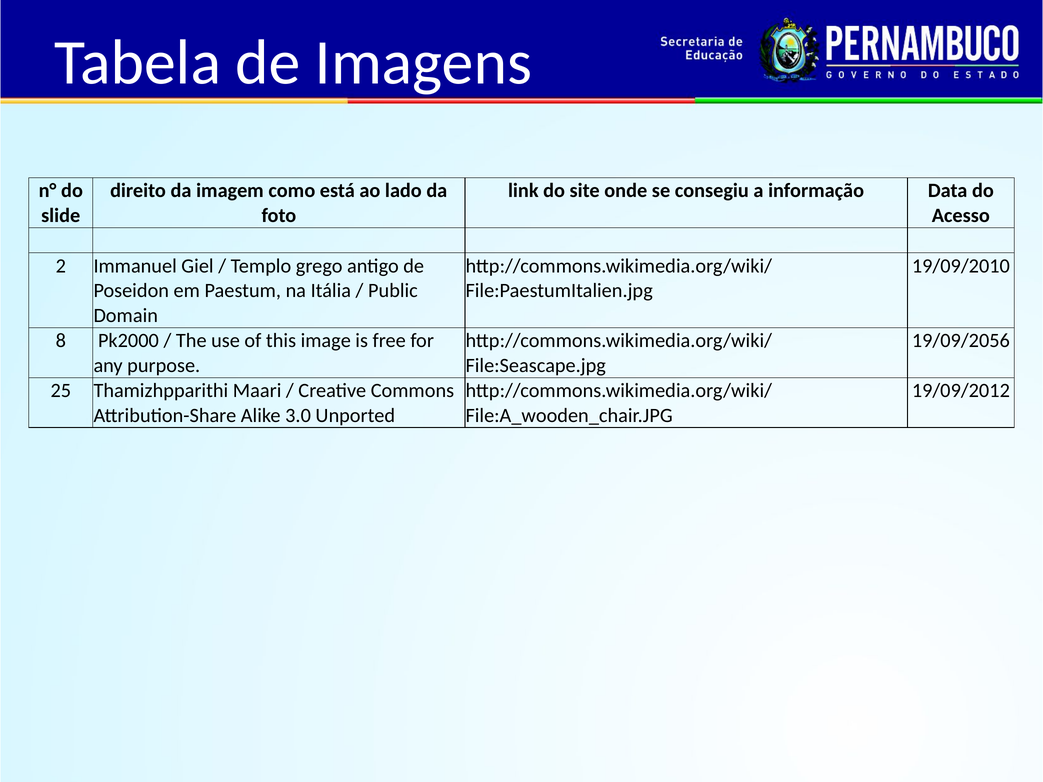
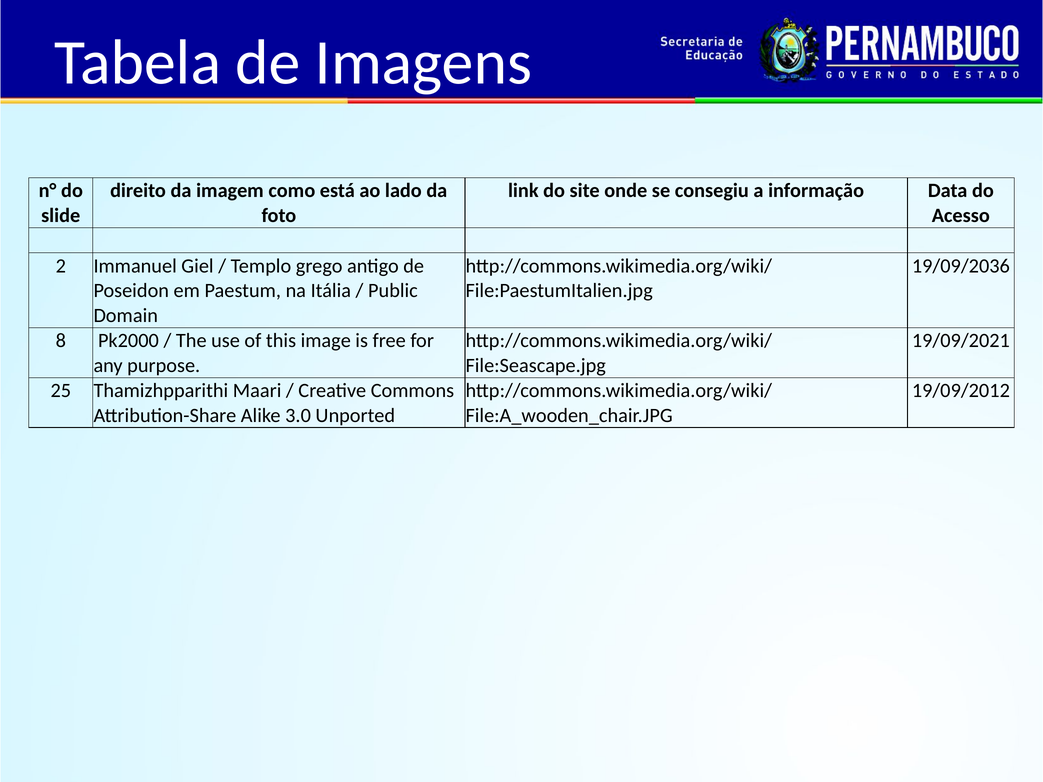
19/09/2010: 19/09/2010 -> 19/09/2036 (961, 266)
19/09/2056: 19/09/2056 -> 19/09/2021 (961, 341)
